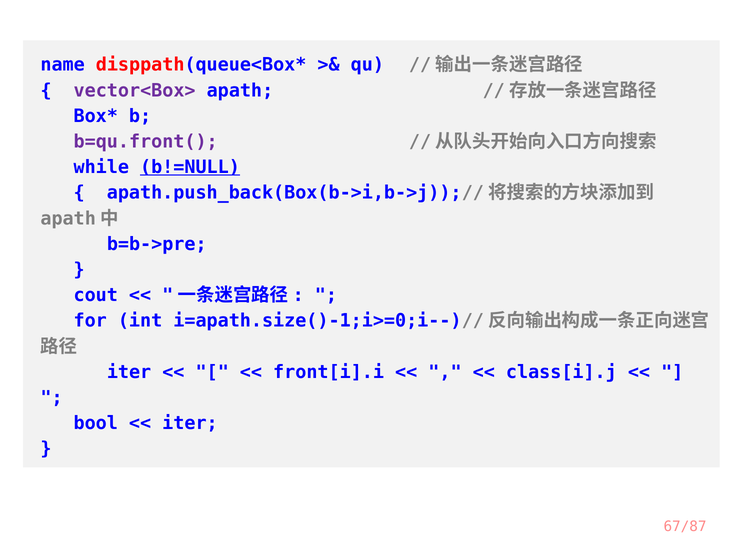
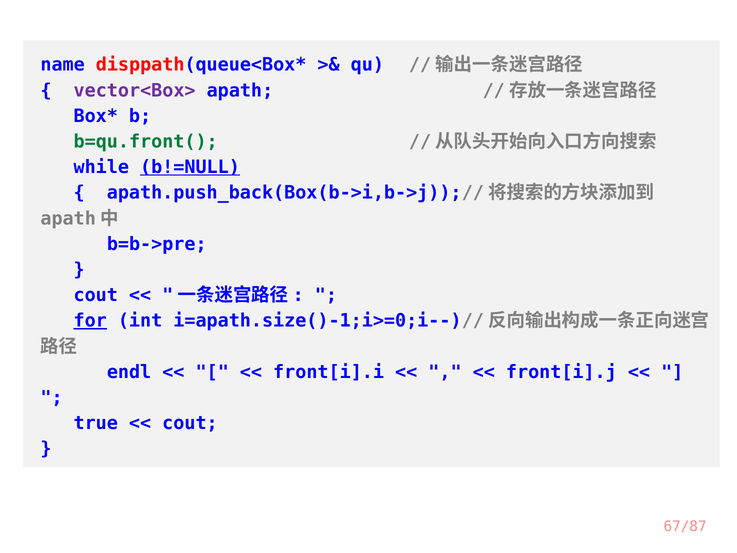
b=qu.front( colour: purple -> green (146, 142)
for underline: none -> present (90, 321)
iter: iter -> endl (129, 372)
class[i].j: class[i].j -> front[i].j (561, 372)
bool: bool -> true (96, 423)
iter: iter -> cout (190, 423)
